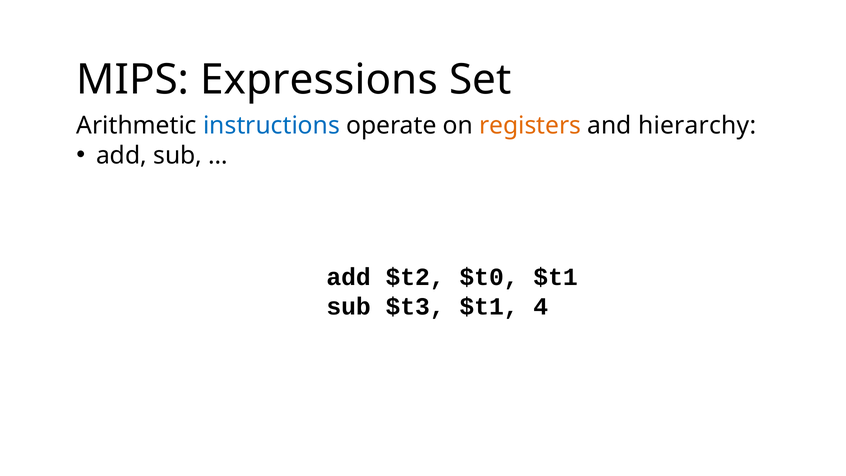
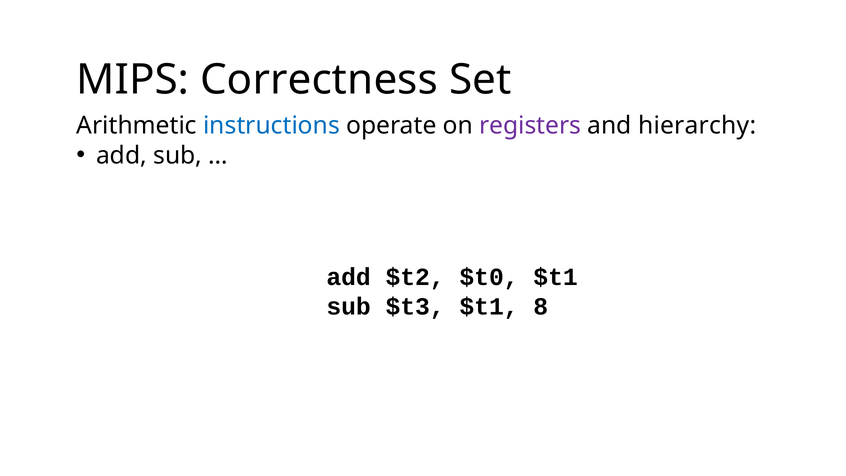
Expressions: Expressions -> Correctness (319, 80)
registers colour: orange -> purple (530, 126)
4: 4 -> 8 (541, 307)
